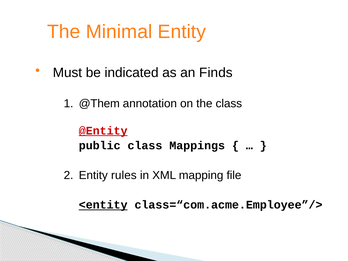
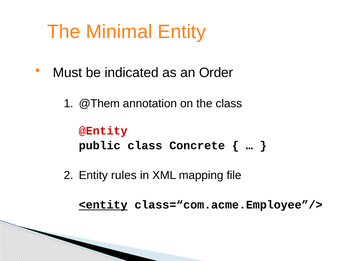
Finds: Finds -> Order (216, 73)
@Entity underline: present -> none (103, 131)
Mappings: Mappings -> Concrete (197, 146)
